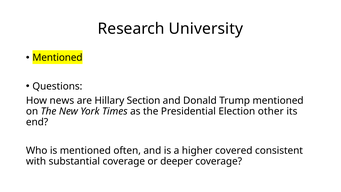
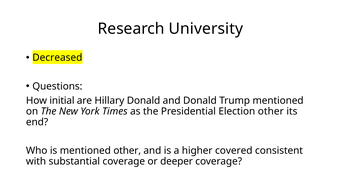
Mentioned: Mentioned -> Decreased (57, 58)
news: news -> initial (62, 100)
Hillary Section: Section -> Donald (144, 100)
mentioned often: often -> other (127, 150)
